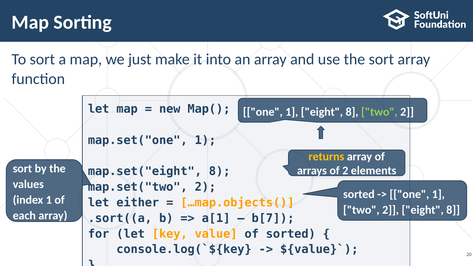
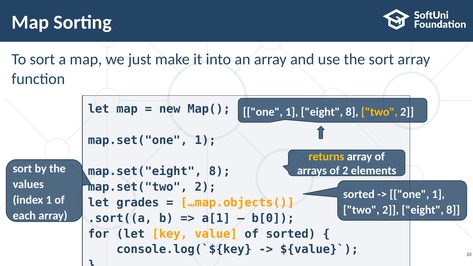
two colour: light green -> yellow (379, 112)
either: either -> grades (138, 203)
b[7: b[7 -> b[0 (273, 218)
